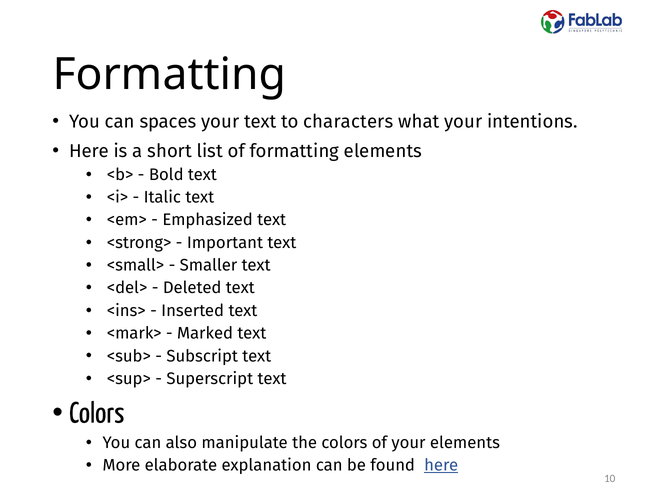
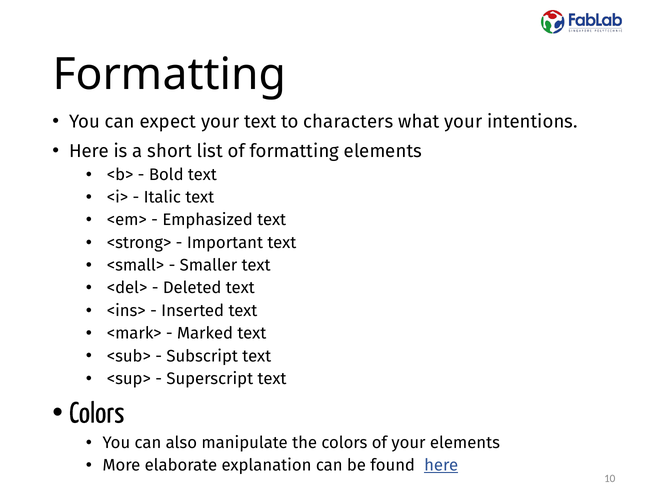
spaces: spaces -> expect (168, 122)
